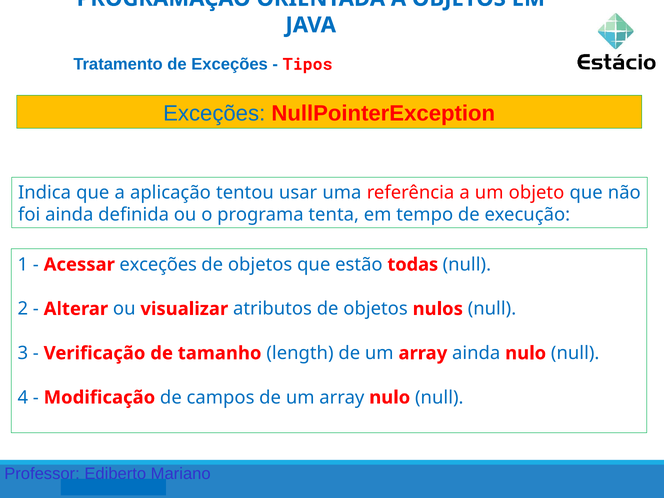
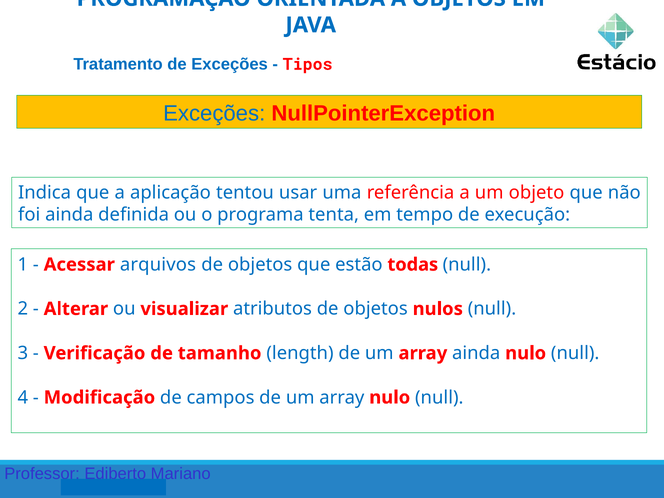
Acessar exceções: exceções -> arquivos (158, 265)
